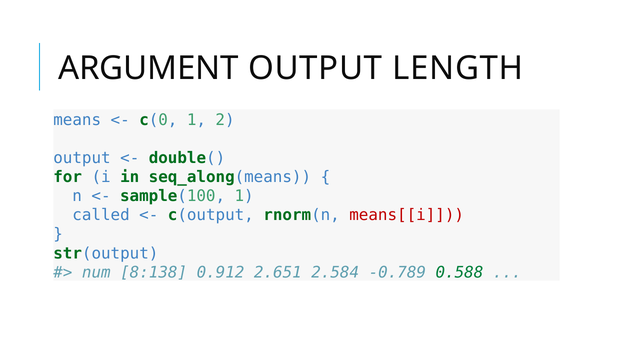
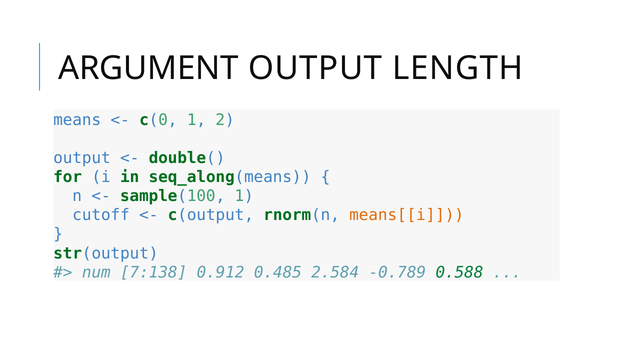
called: called -> cutoff (101, 215)
means[[i colour: red -> orange (407, 215)
8:138: 8:138 -> 7:138 (154, 272)
2.651: 2.651 -> 0.485 (278, 272)
